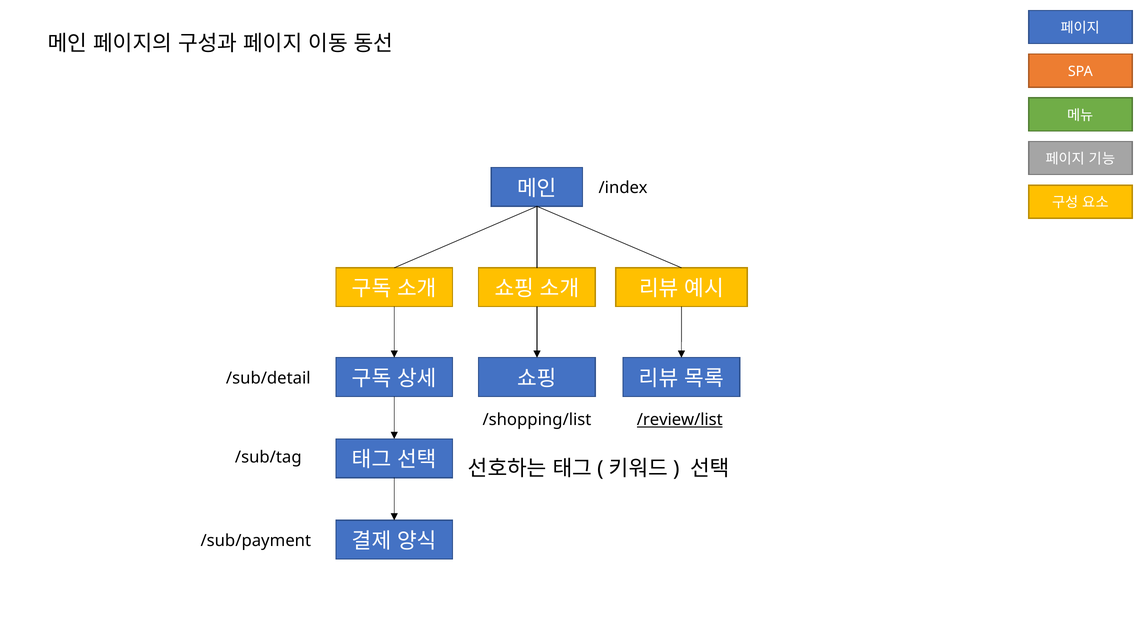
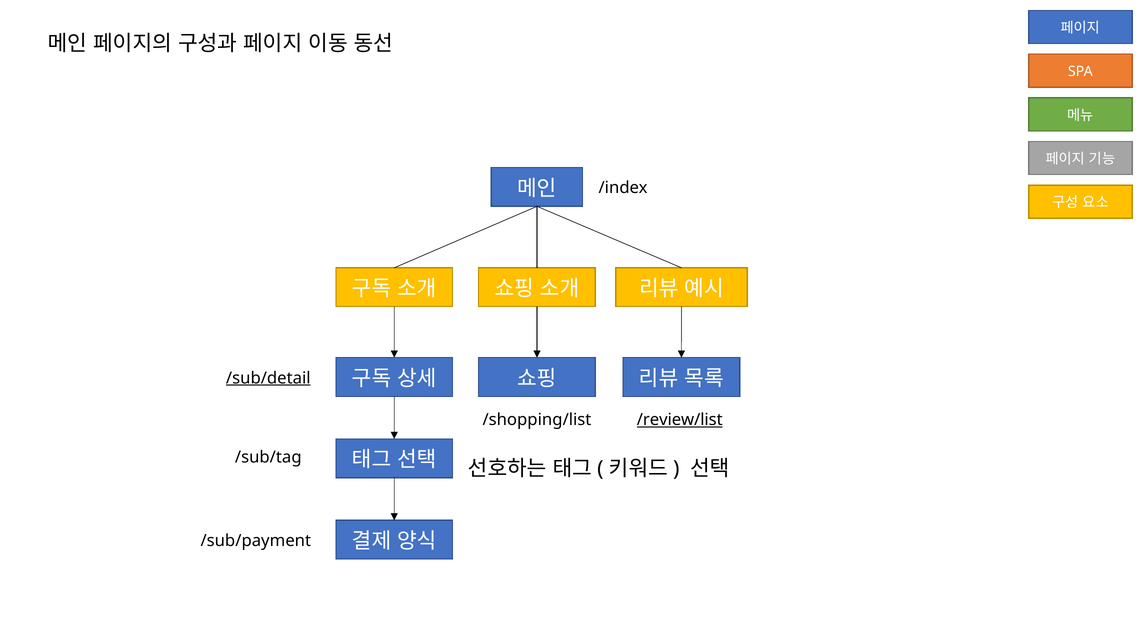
/sub/detail underline: none -> present (268, 378)
